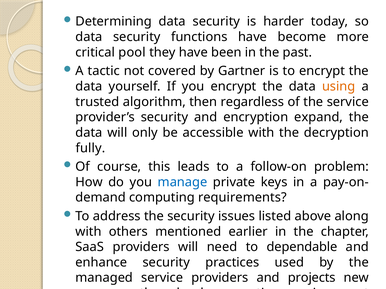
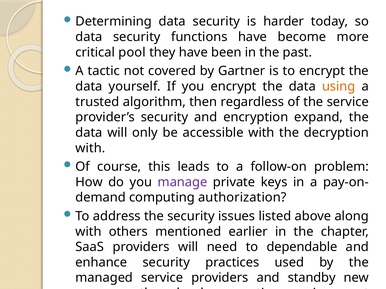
fully: fully -> with (90, 148)
manage colour: blue -> purple (183, 182)
requirements: requirements -> authorization (242, 198)
projects: projects -> standby (312, 278)
